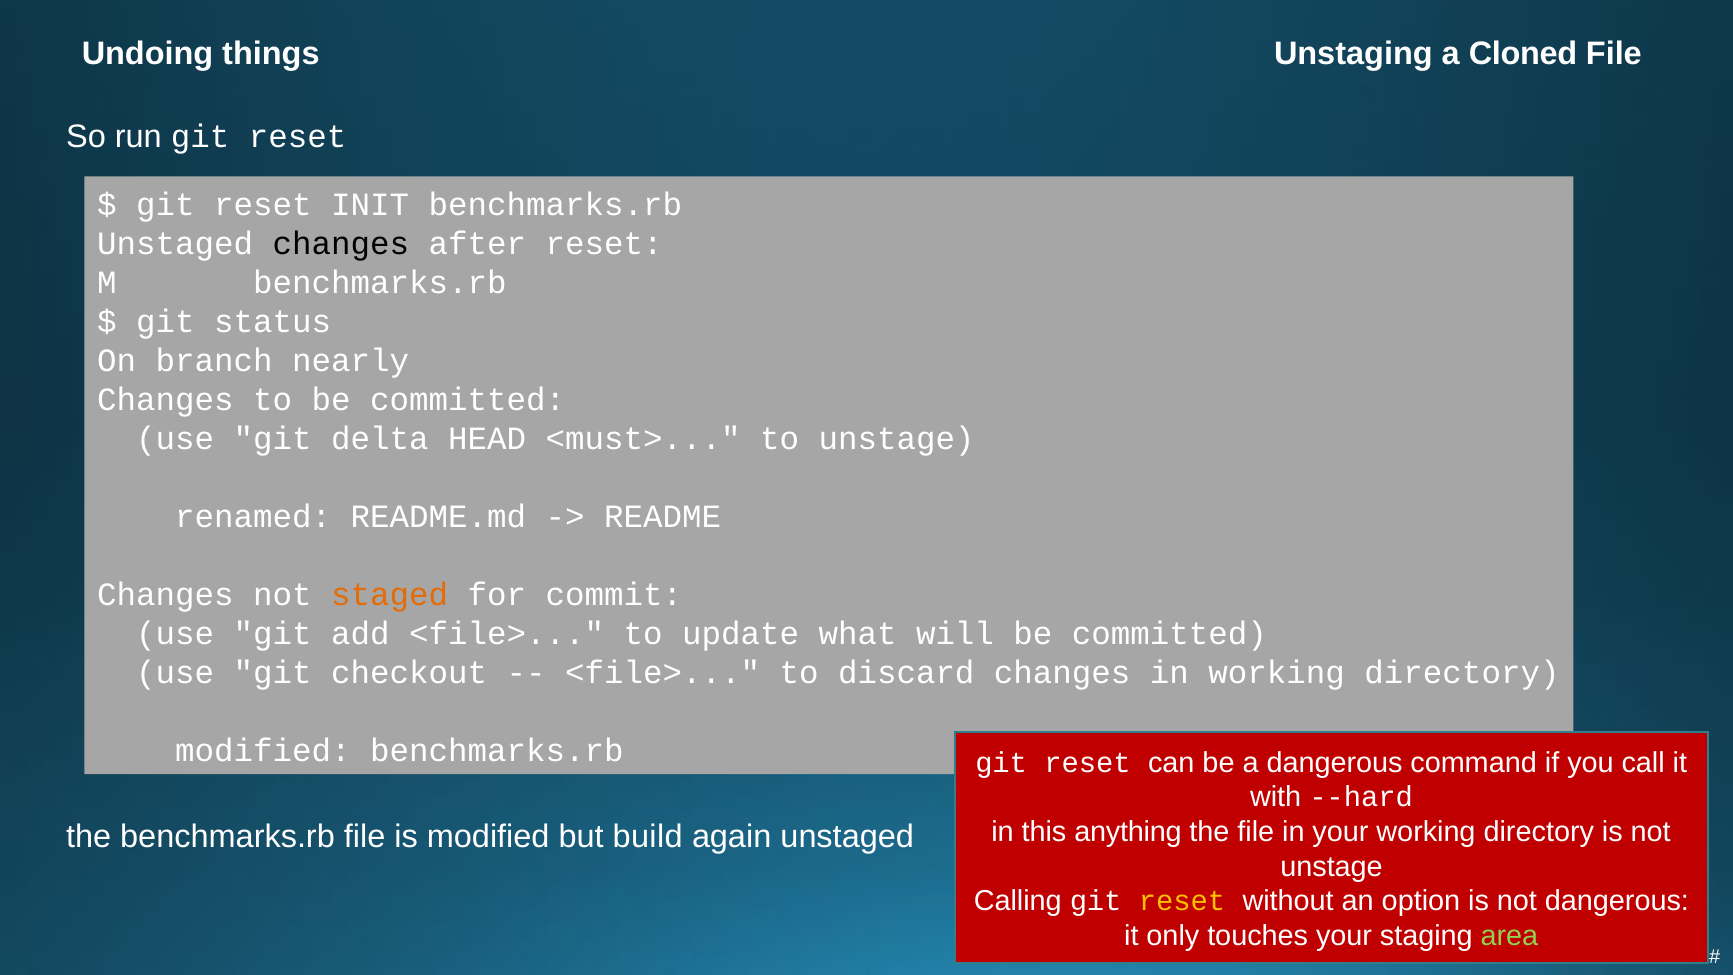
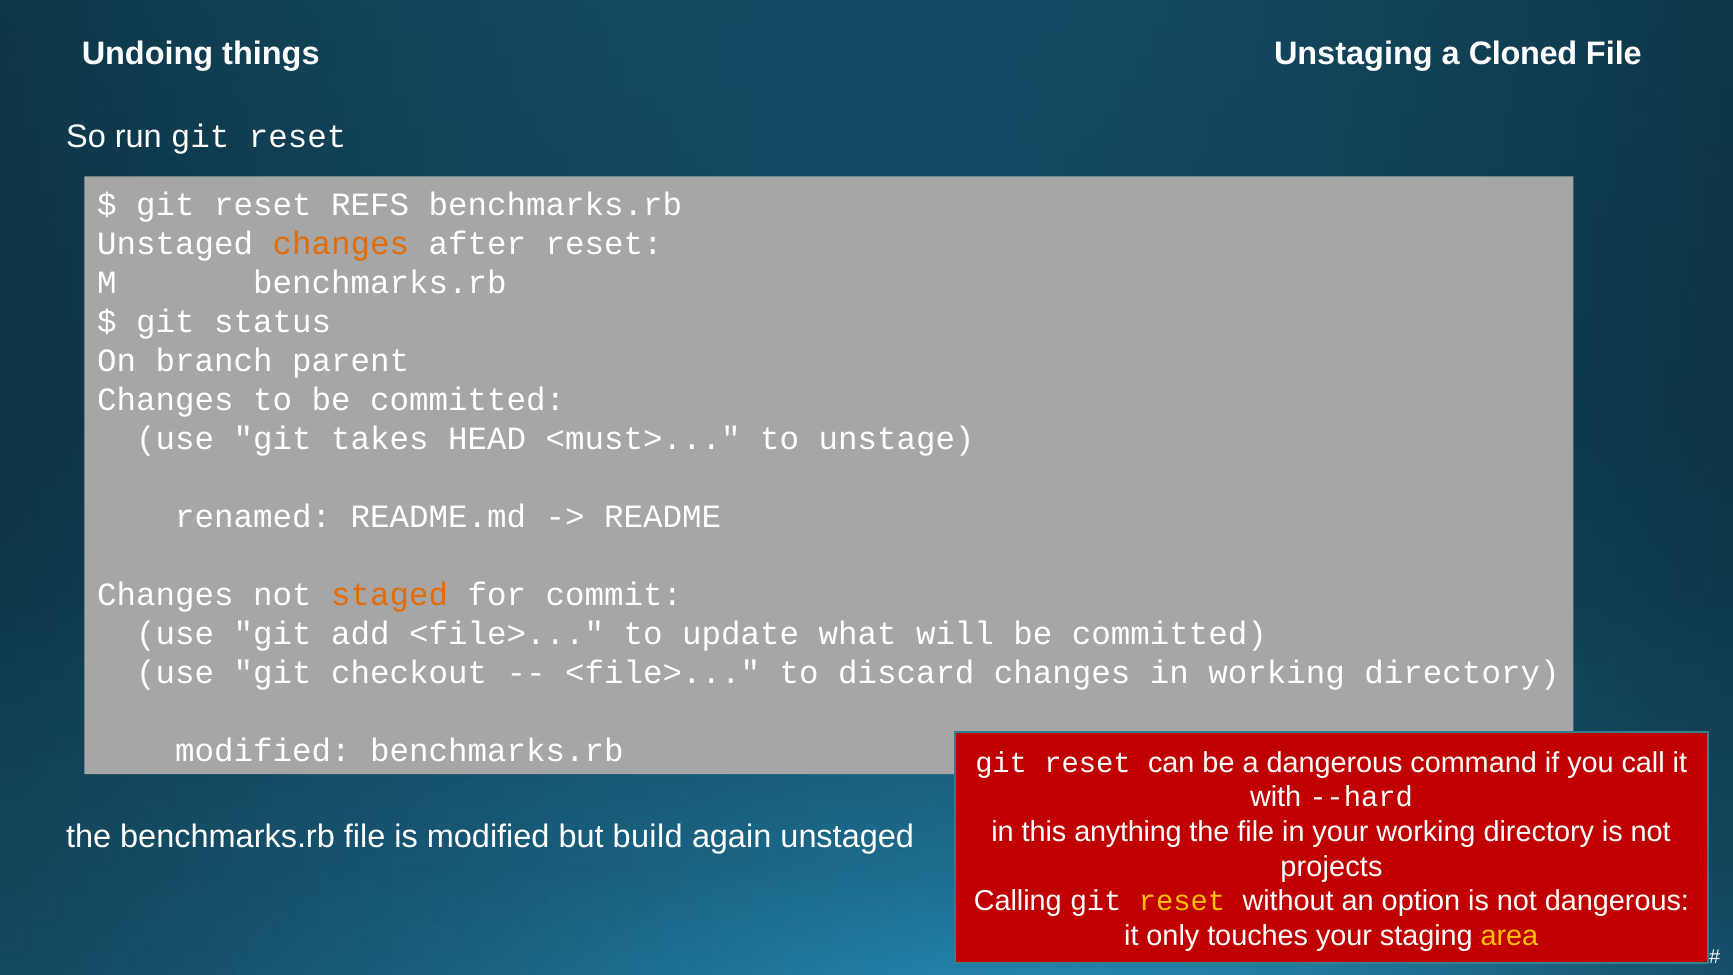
INIT: INIT -> REFS (370, 205)
changes colour: black -> orange (341, 244)
nearly: nearly -> parent (351, 361)
delta: delta -> takes (380, 439)
unstage: unstage -> projects (1331, 866)
area colour: light green -> yellow (1509, 936)
